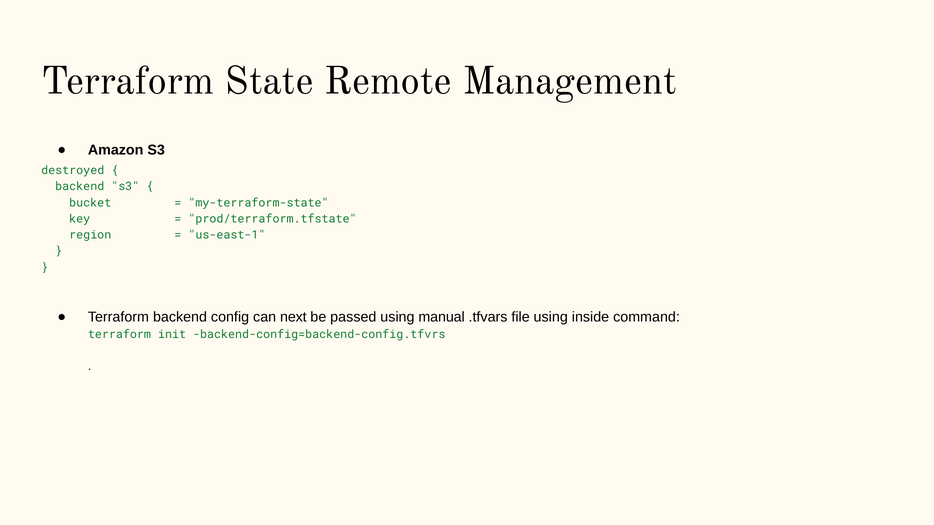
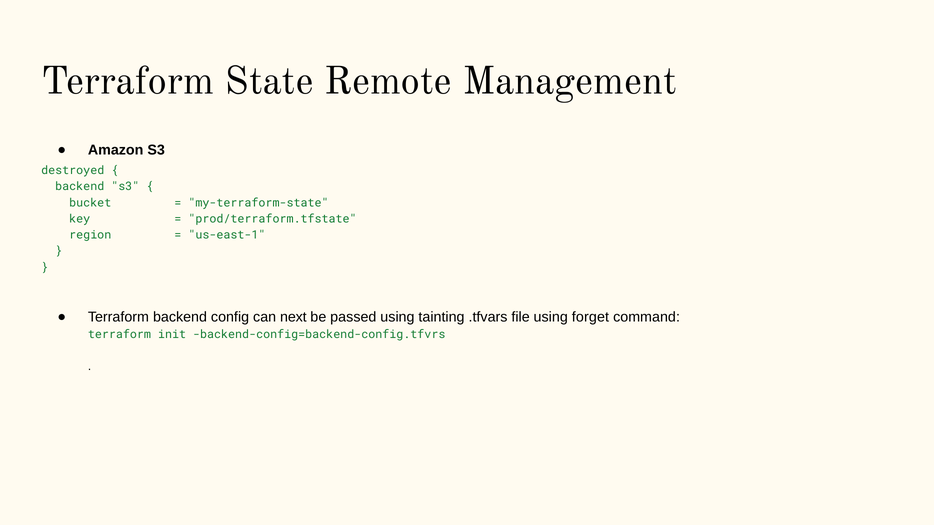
manual: manual -> tainting (442, 317)
inside: inside -> forget (590, 317)
